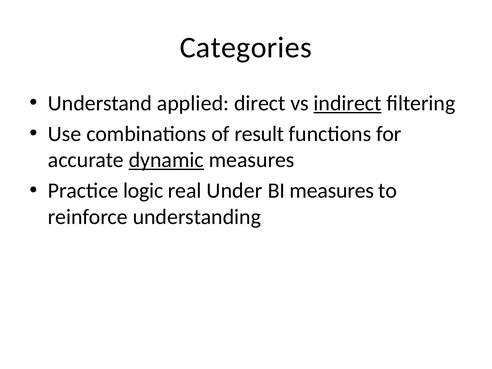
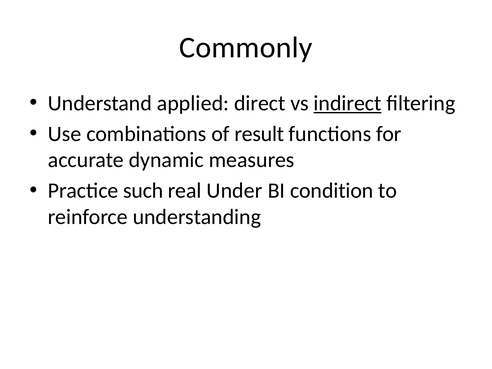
Categories: Categories -> Commonly (246, 48)
dynamic underline: present -> none (166, 160)
logic: logic -> such (143, 191)
BI measures: measures -> condition (332, 191)
